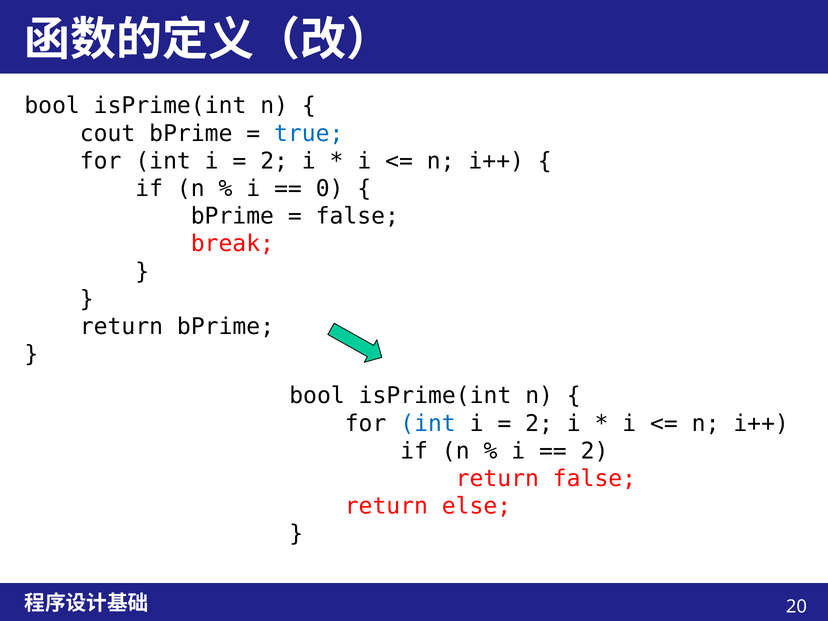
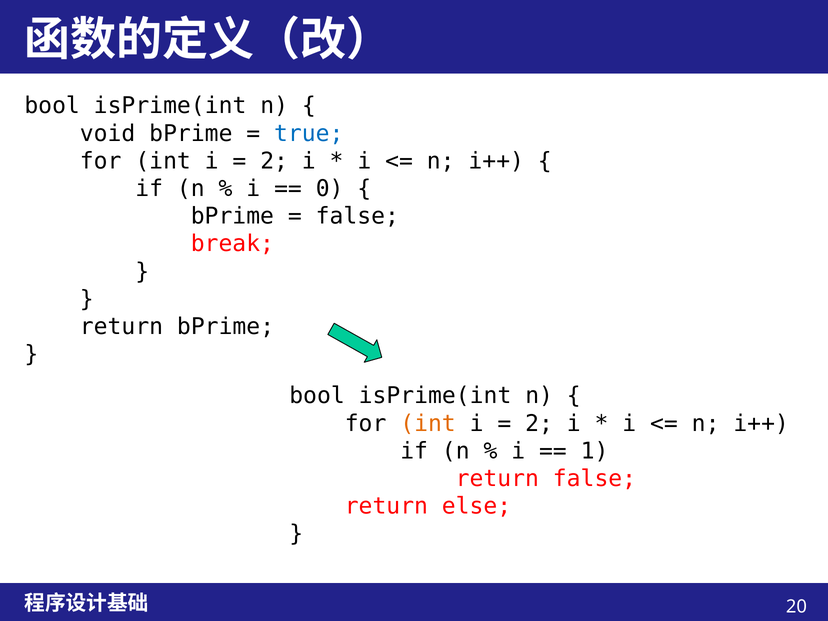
cout: cout -> void (108, 133)
int colour: blue -> orange (428, 423)
2: 2 -> 1 (595, 451)
